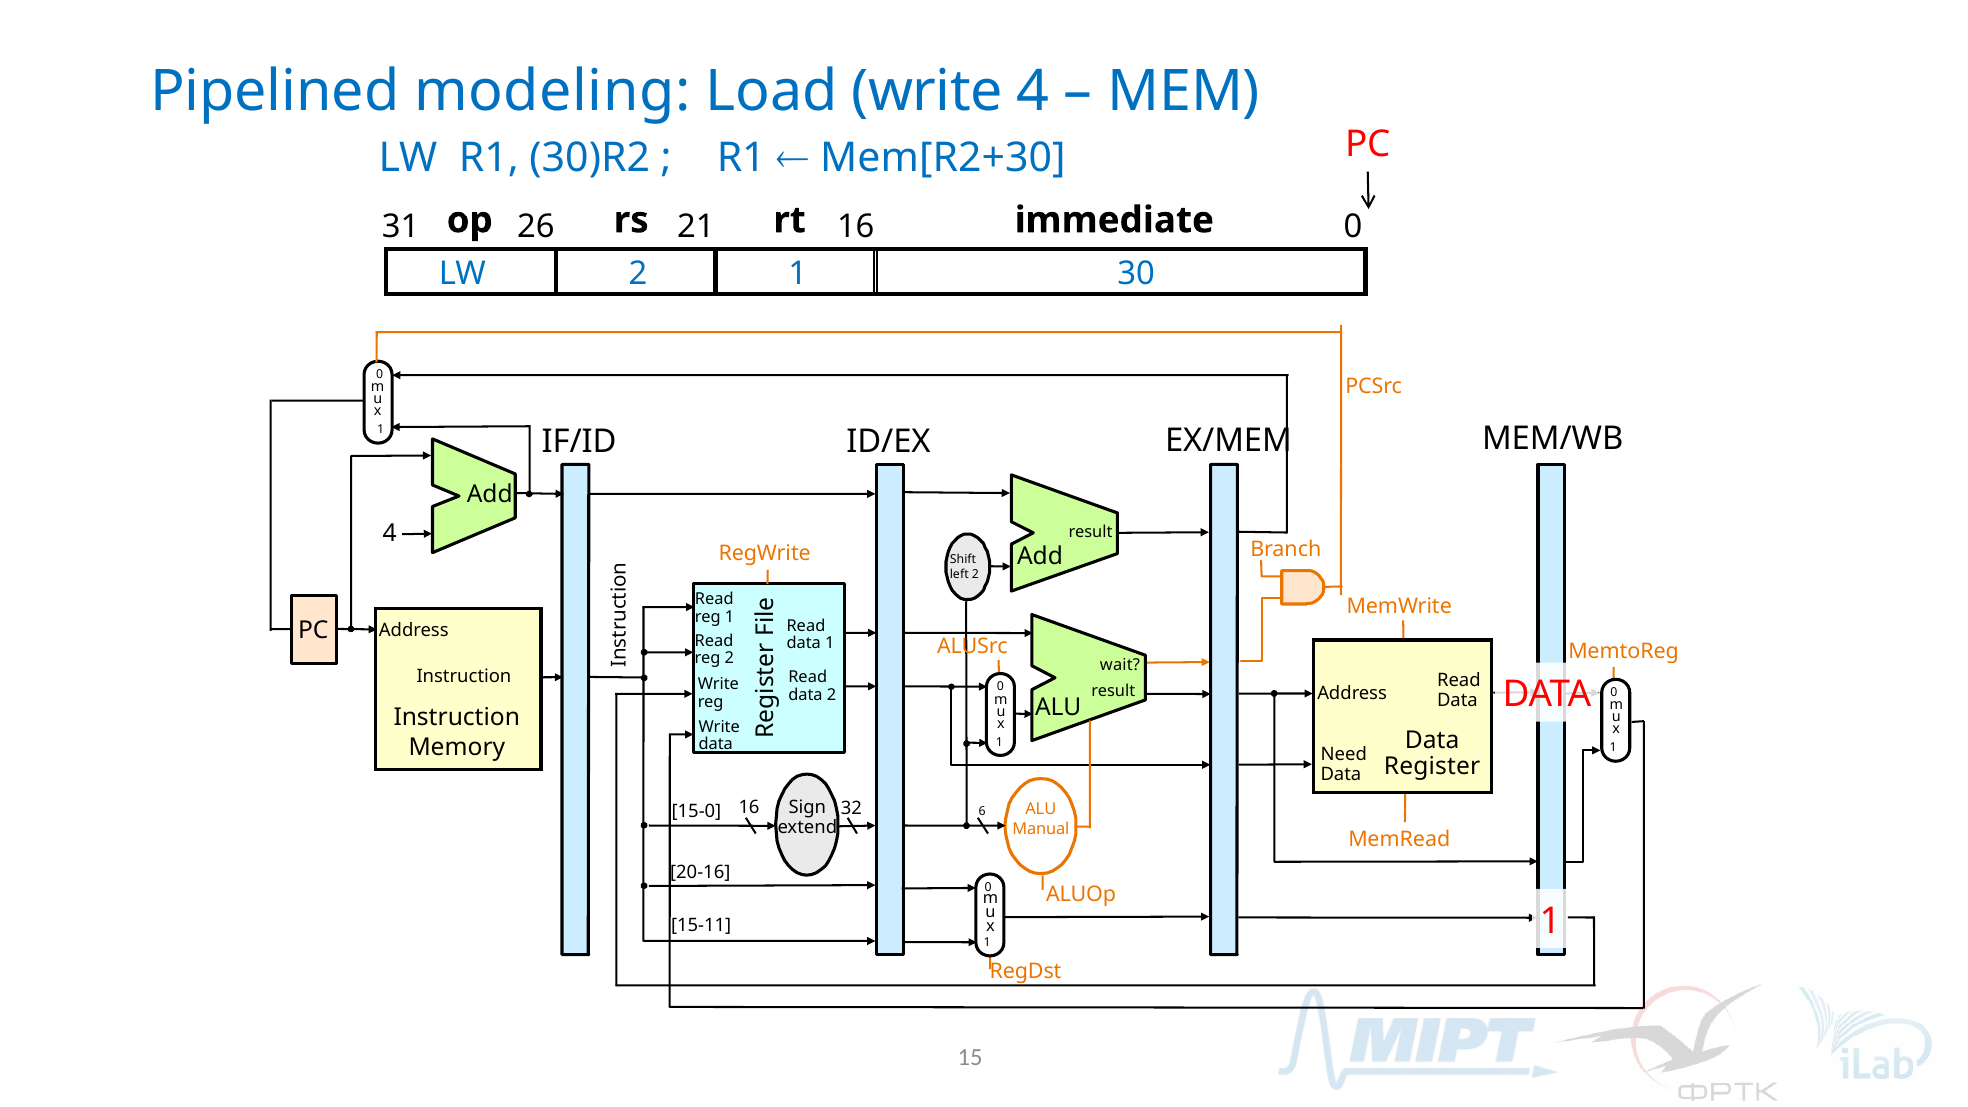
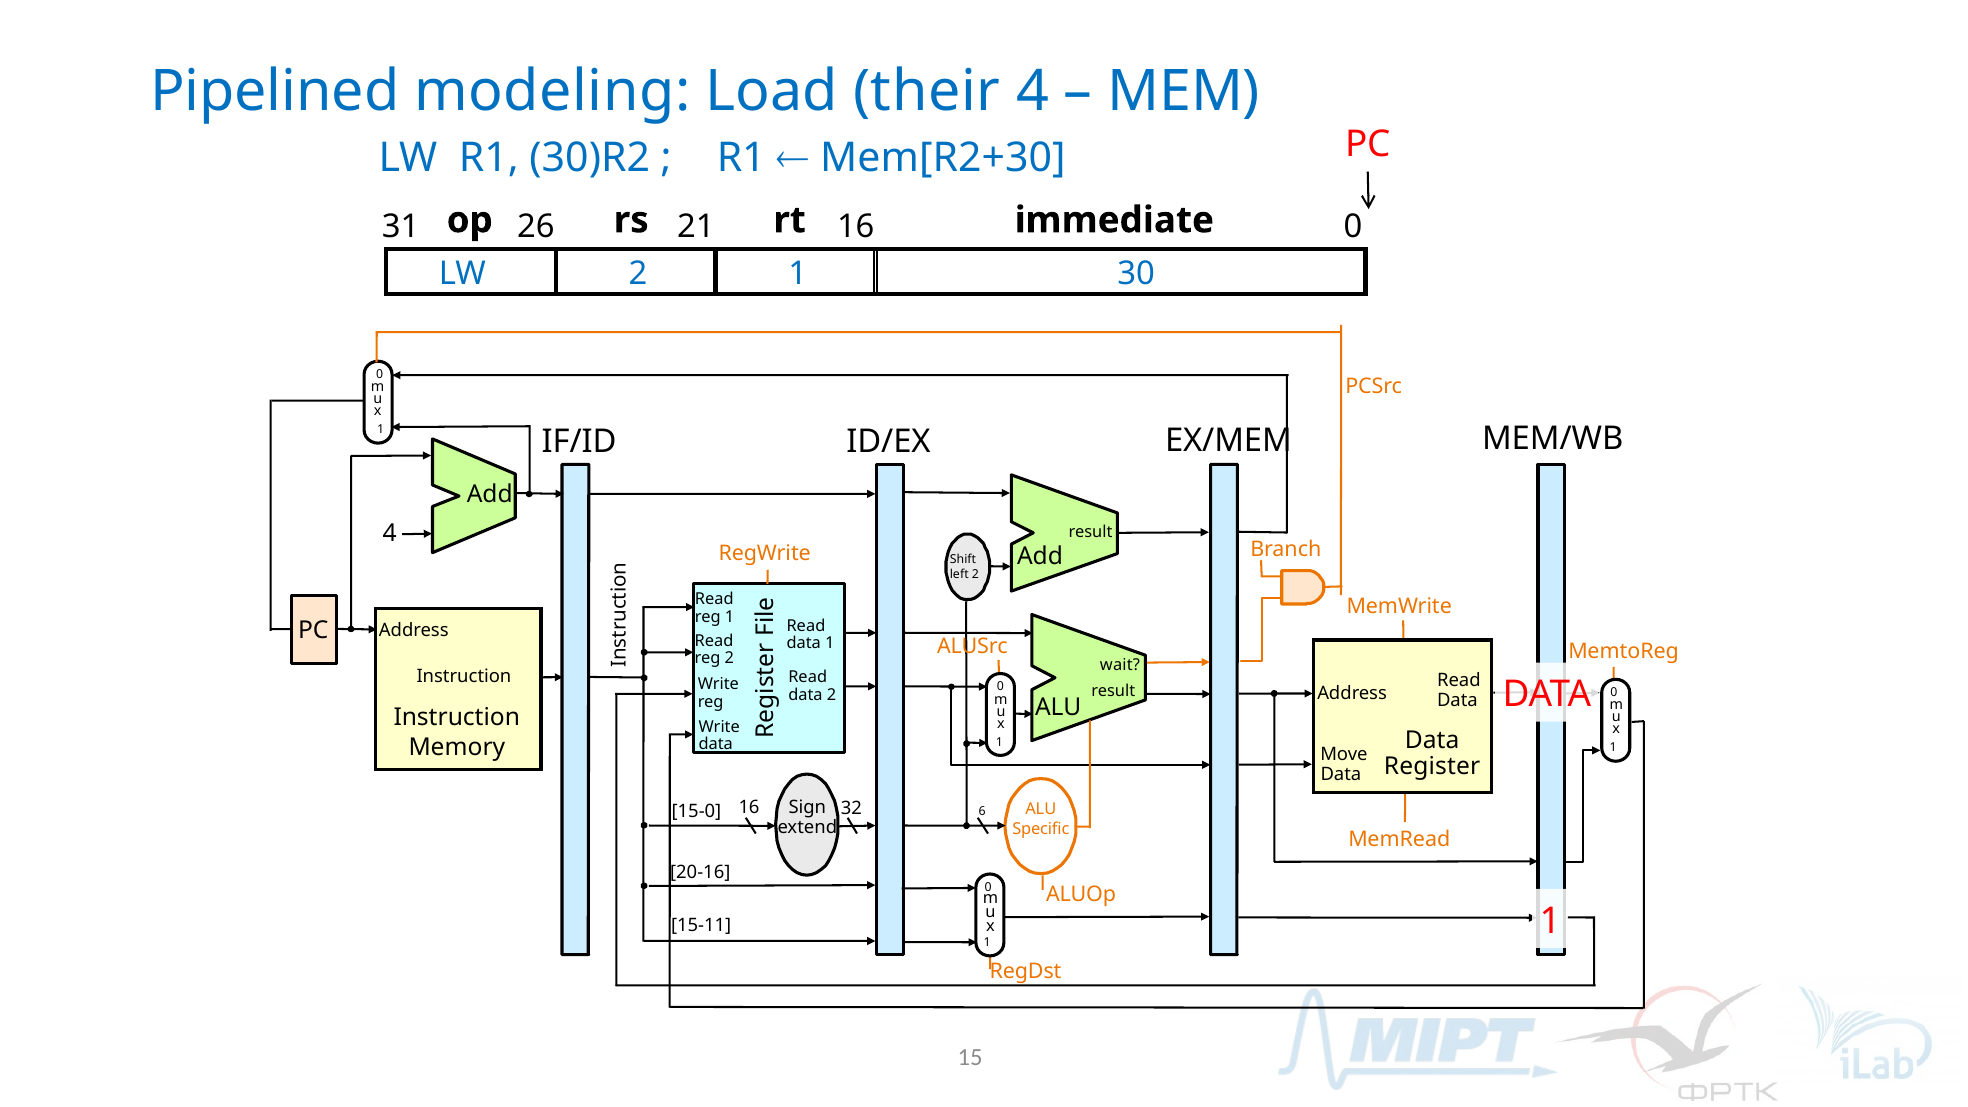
Load write: write -> their (927, 92)
Need: Need -> Move (1344, 755)
Manual: Manual -> Specific (1041, 829)
